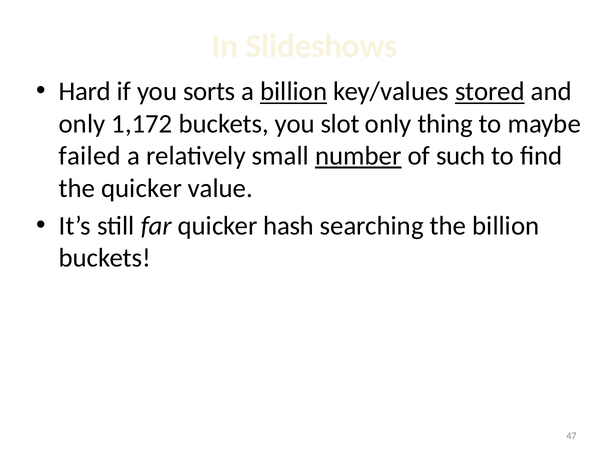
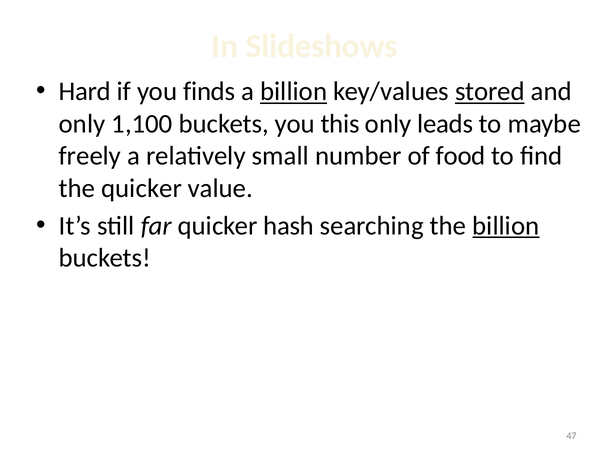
sorts: sorts -> finds (209, 92)
1,172: 1,172 -> 1,100 (142, 124)
slot: slot -> this (340, 124)
thing: thing -> leads (445, 124)
failed: failed -> freely (90, 156)
number underline: present -> none (358, 156)
such: such -> food (461, 156)
billion underline: none -> present (506, 226)
